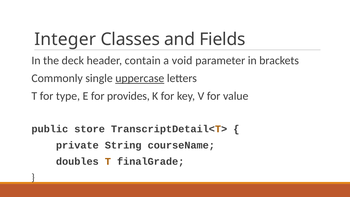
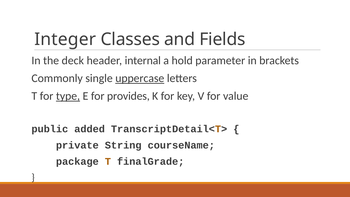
contain: contain -> internal (143, 61)
void: void -> hold (182, 61)
type underline: none -> present (68, 96)
store: store -> added (90, 129)
doubles: doubles -> package (77, 161)
